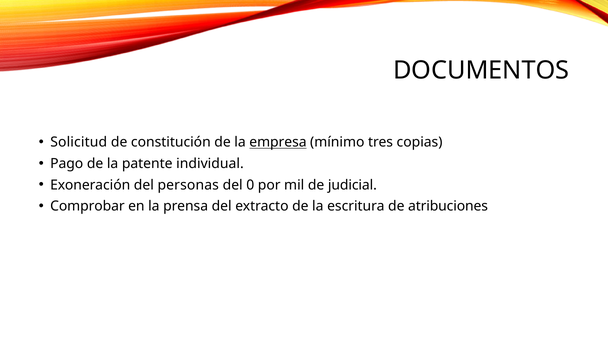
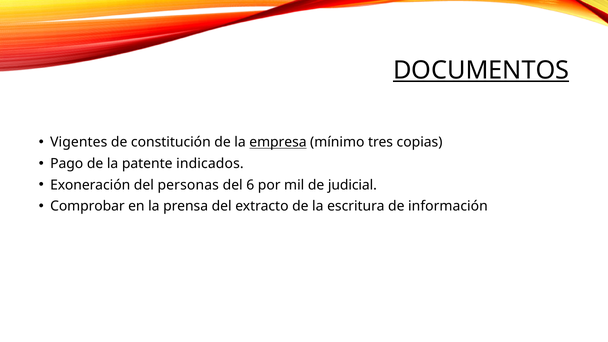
DOCUMENTOS underline: none -> present (481, 70)
Solicitud: Solicitud -> Vigentes (79, 142)
individual: individual -> indicados (210, 164)
0: 0 -> 6 (250, 185)
atribuciones: atribuciones -> información (448, 206)
